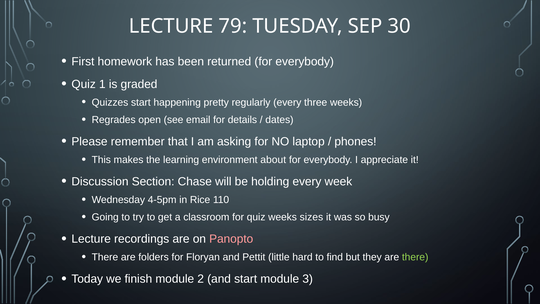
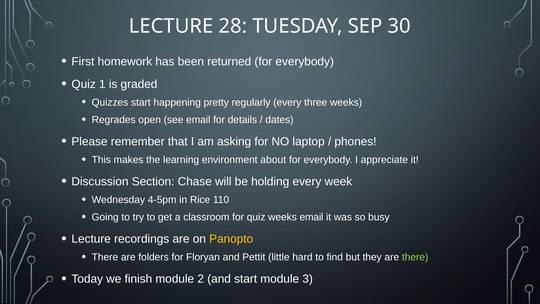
79: 79 -> 28 (233, 26)
weeks sizes: sizes -> email (312, 217)
Panopto colour: pink -> yellow (231, 239)
